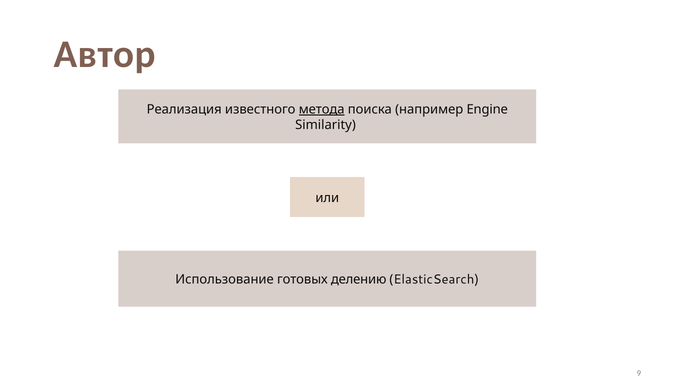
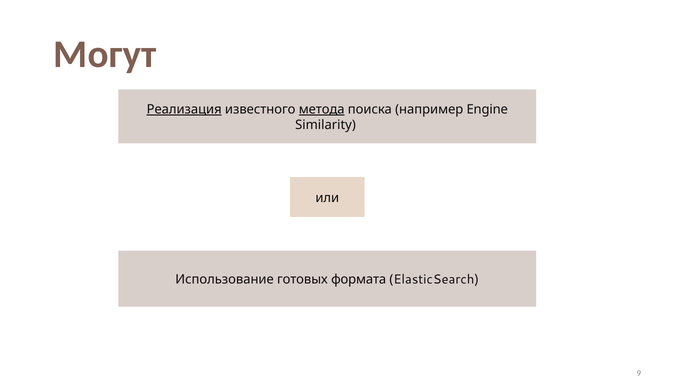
Автор: Автор -> Могут (105, 54)
Реализация underline: none -> present (184, 109)
делению: делению -> формата (359, 279)
